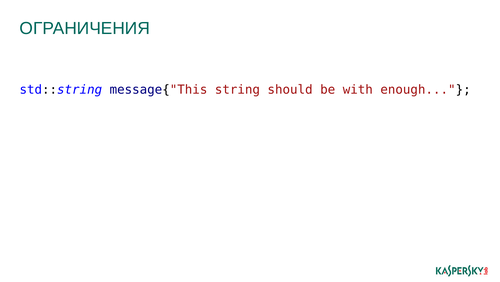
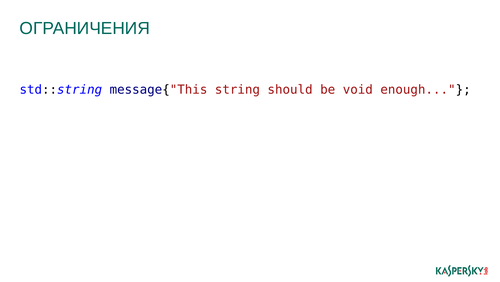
with: with -> void (358, 89)
